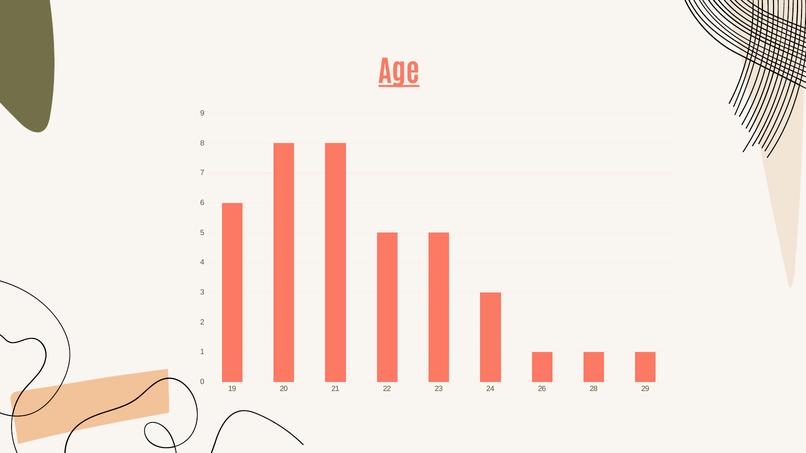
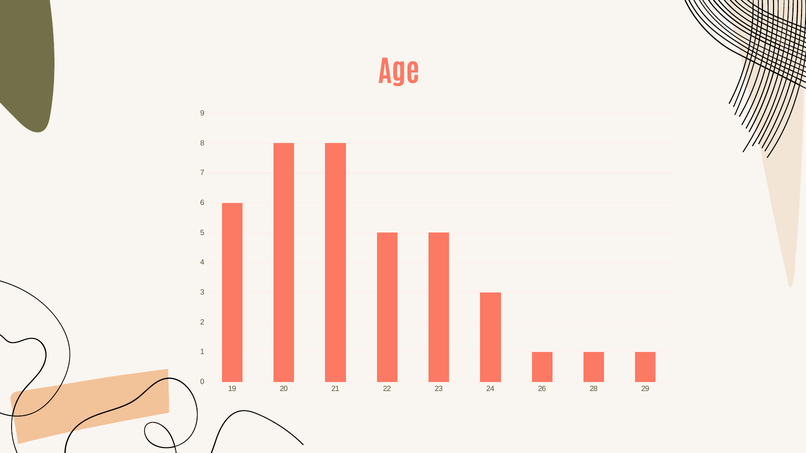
Age underline: present -> none (399, 73)
